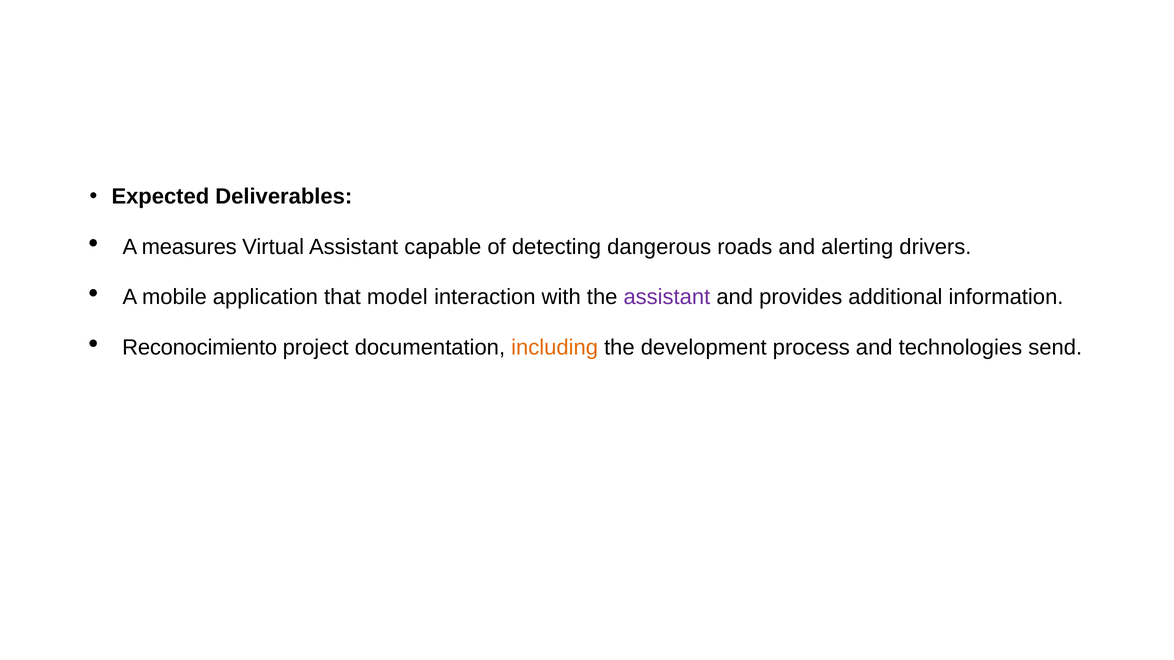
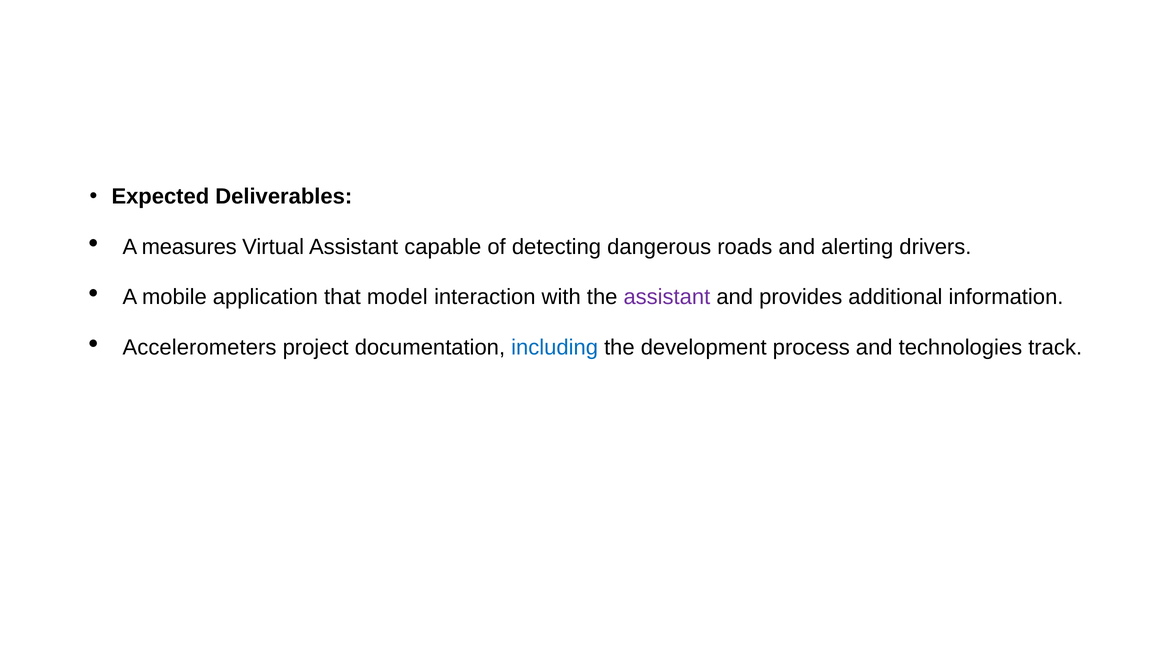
Reconocimiento: Reconocimiento -> Accelerometers (200, 348)
including colour: orange -> blue (555, 348)
send: send -> track (1055, 348)
